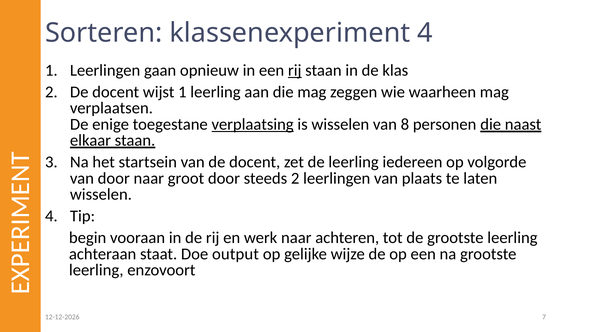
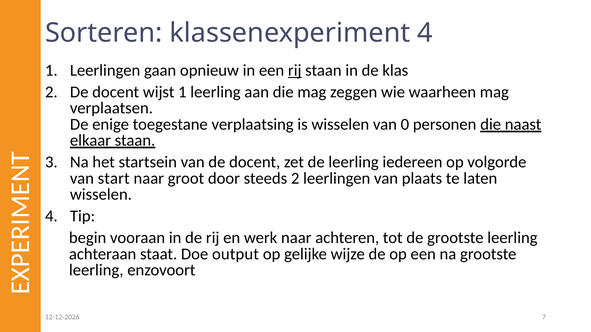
verplaatsing underline: present -> none (253, 124)
8: 8 -> 0 (405, 124)
van door: door -> start (114, 179)
